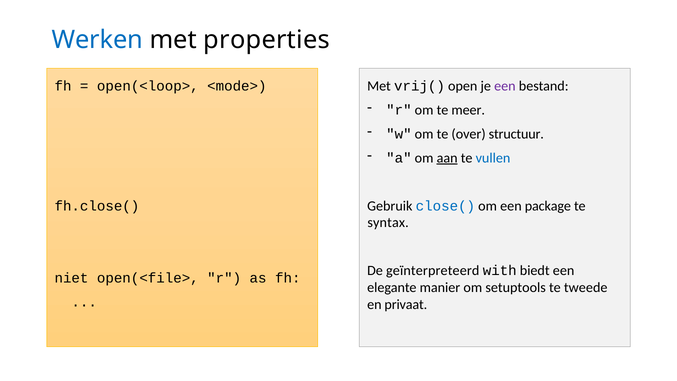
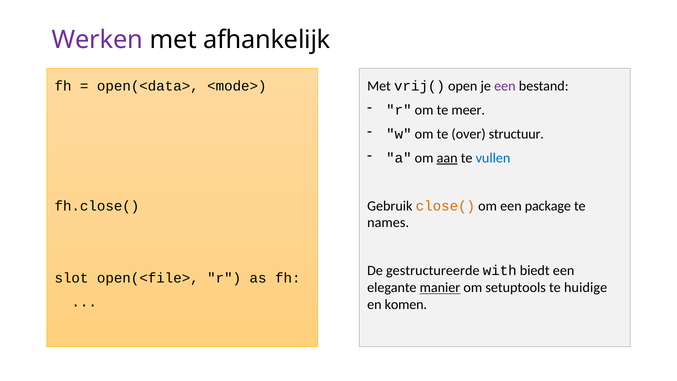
Werken colour: blue -> purple (97, 40)
properties: properties -> afhankelijk (267, 40)
open(<loop>: open(<loop> -> open(<data> (148, 86)
close( colour: blue -> orange (445, 206)
syntax: syntax -> names (388, 223)
geïnterpreteerd: geïnterpreteerd -> gestructureerde (433, 271)
niet: niet -> slot (71, 278)
manier underline: none -> present (440, 288)
tweede: tweede -> huidige (586, 288)
privaat: privaat -> komen (406, 305)
